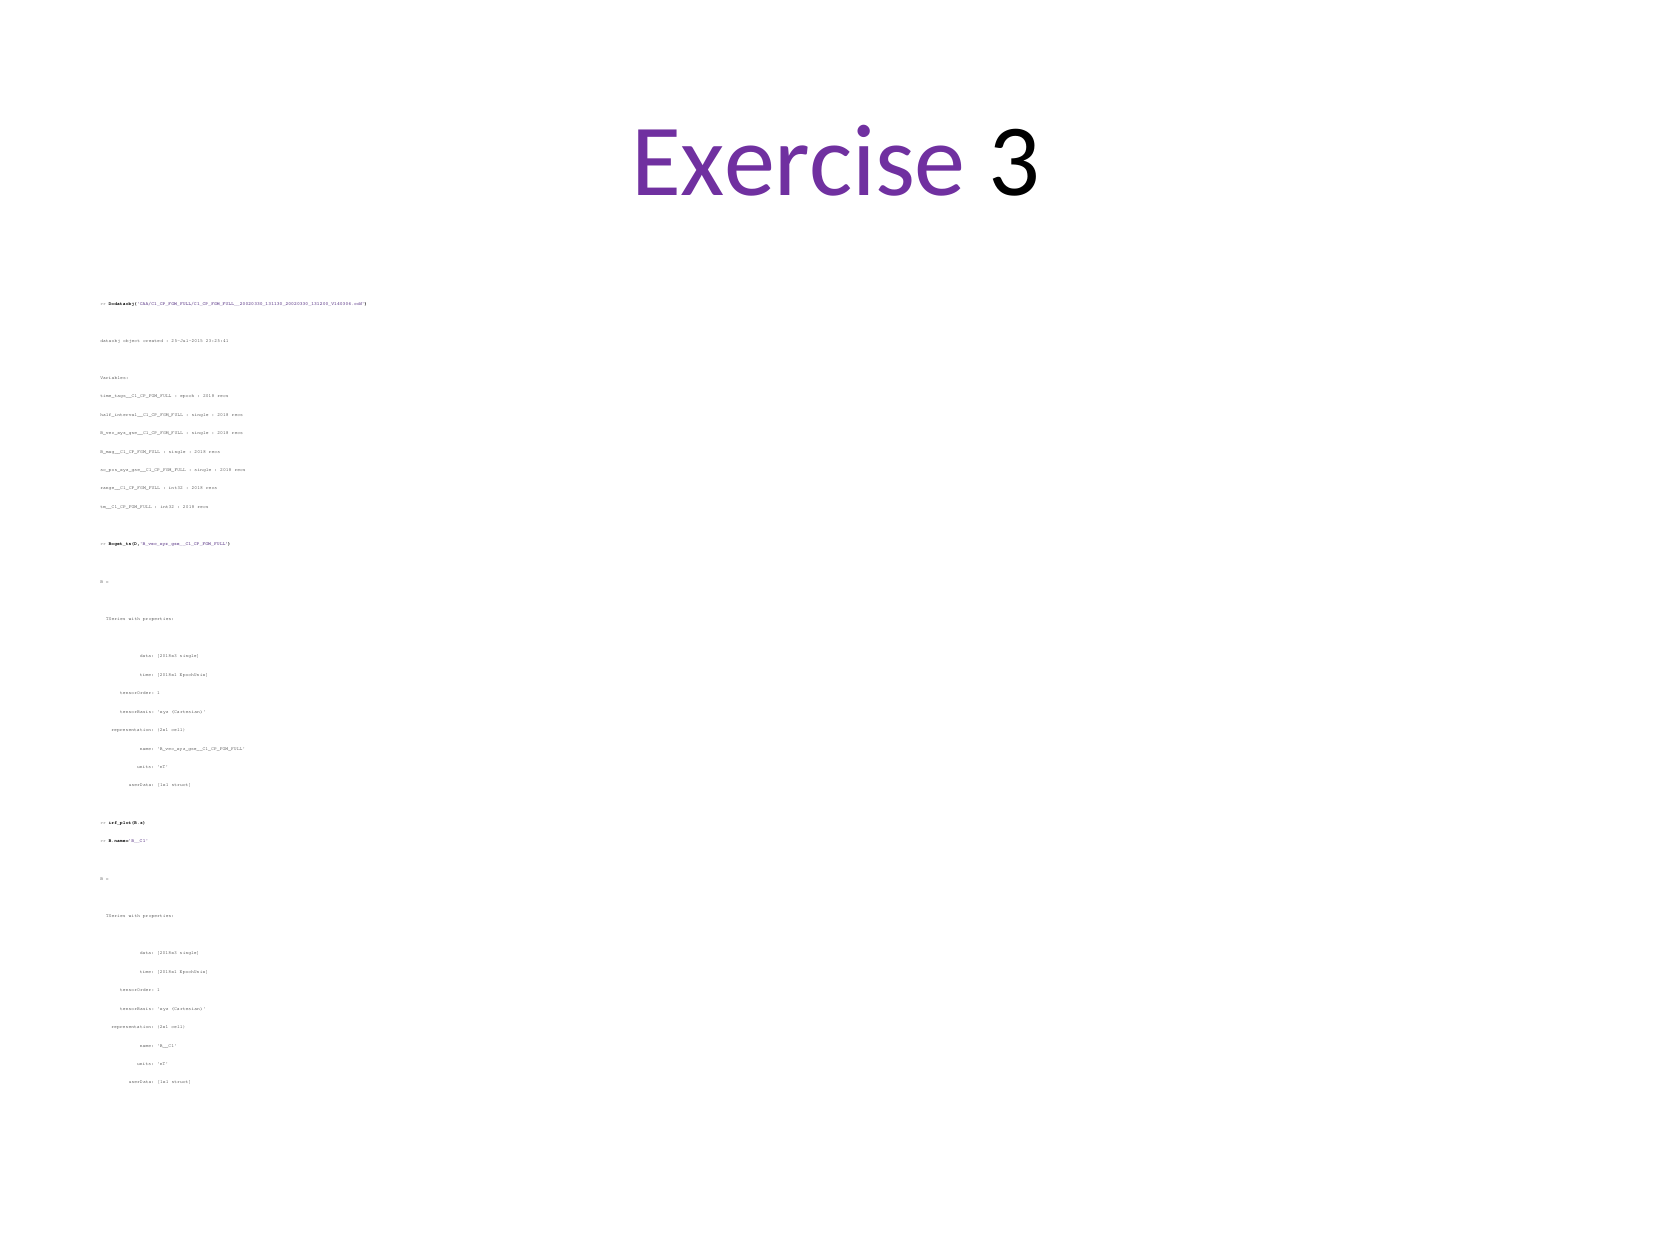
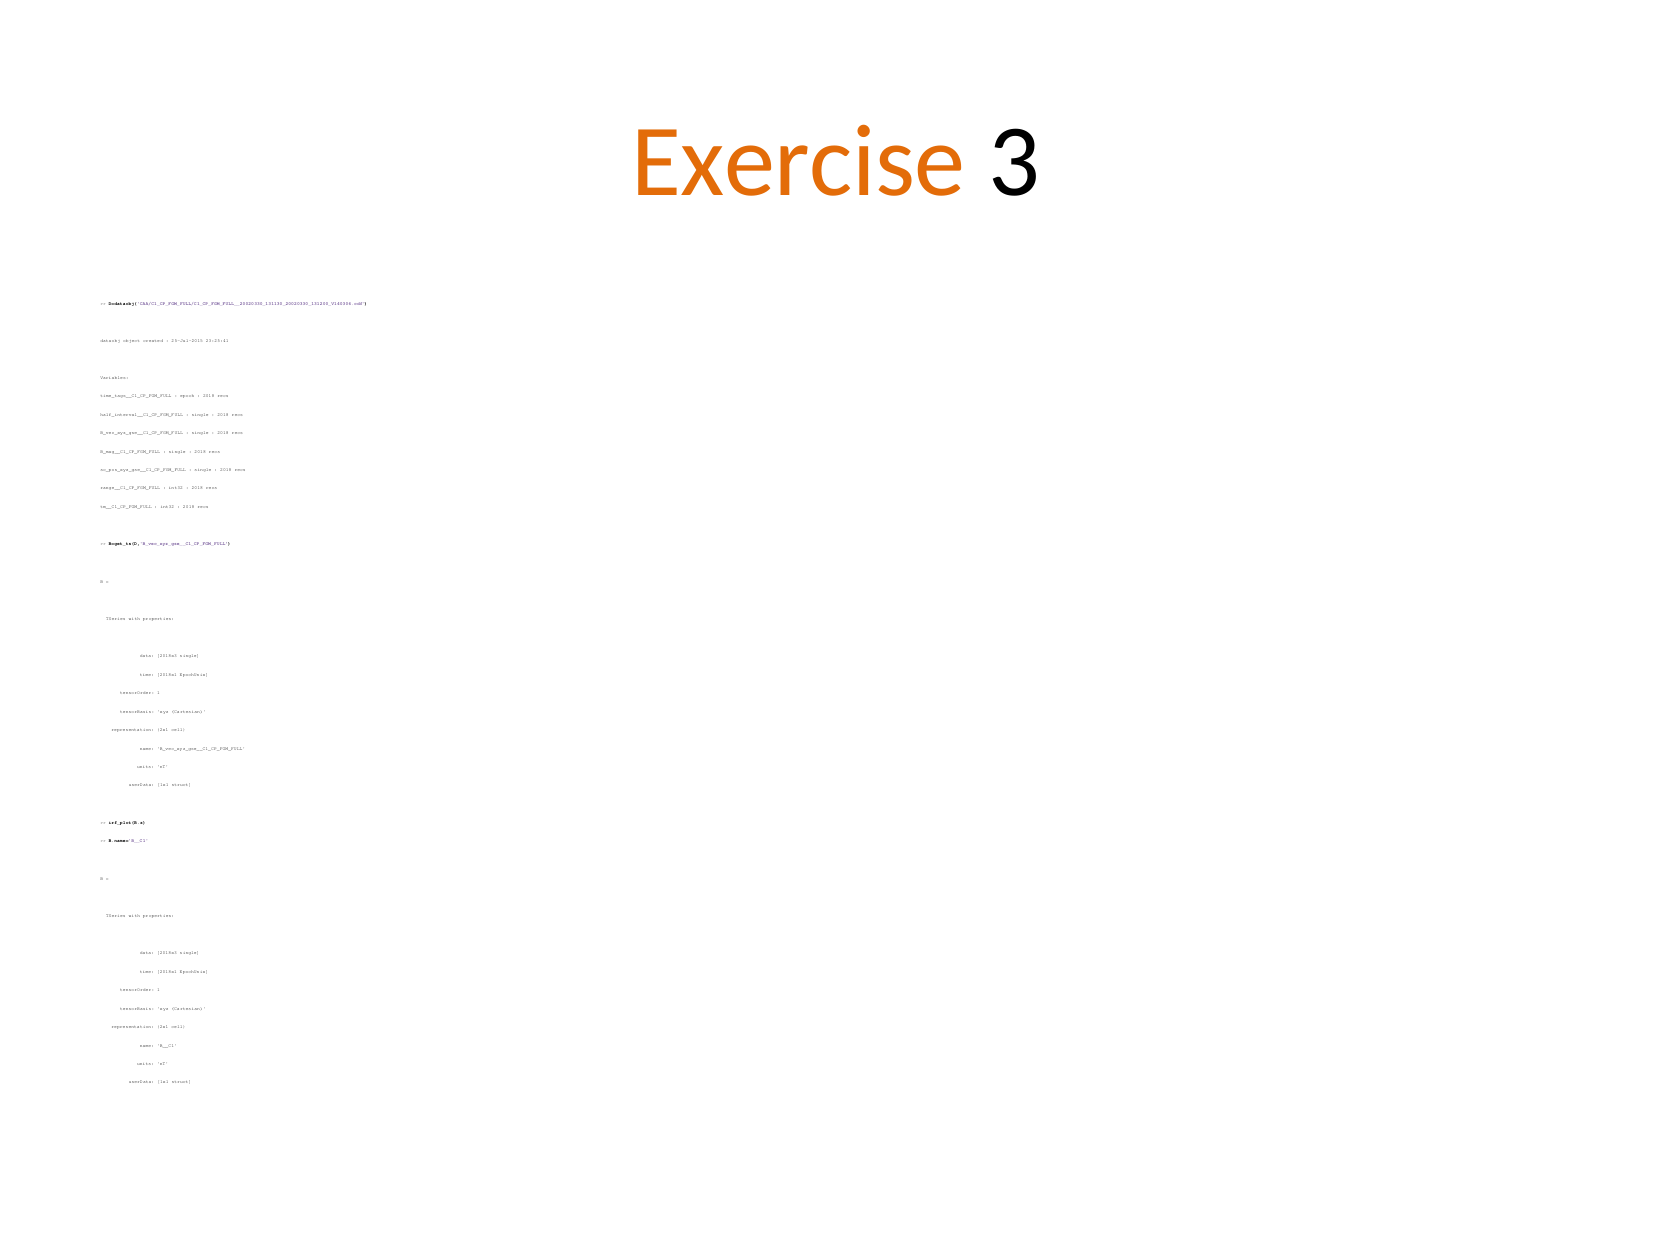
Exercise colour: purple -> orange (798, 162)
